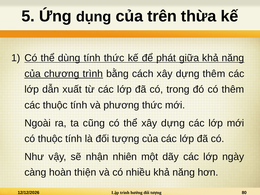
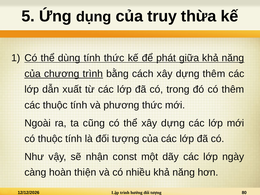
trên: trên -> truy (162, 16)
nhiên: nhiên -> const (125, 157)
